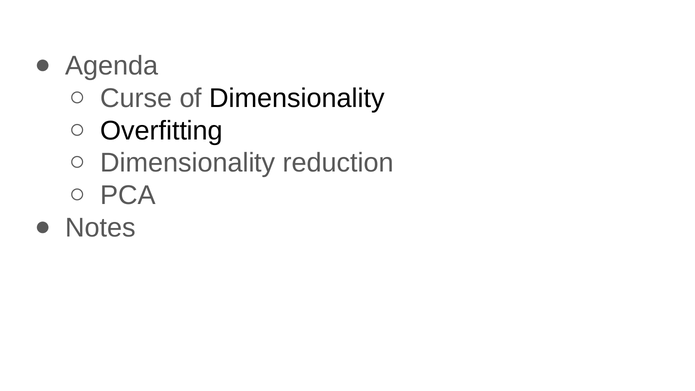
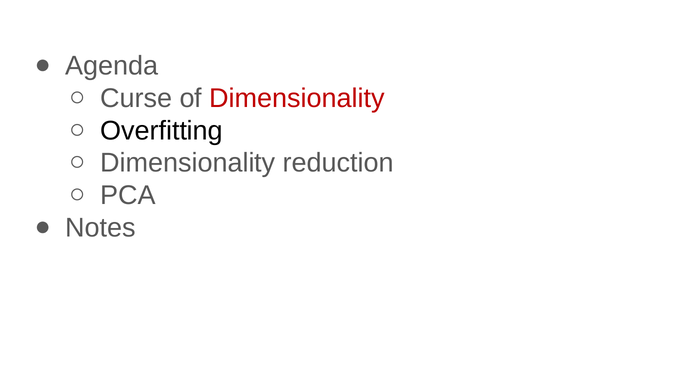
Dimensionality colour: black -> red (297, 98)
